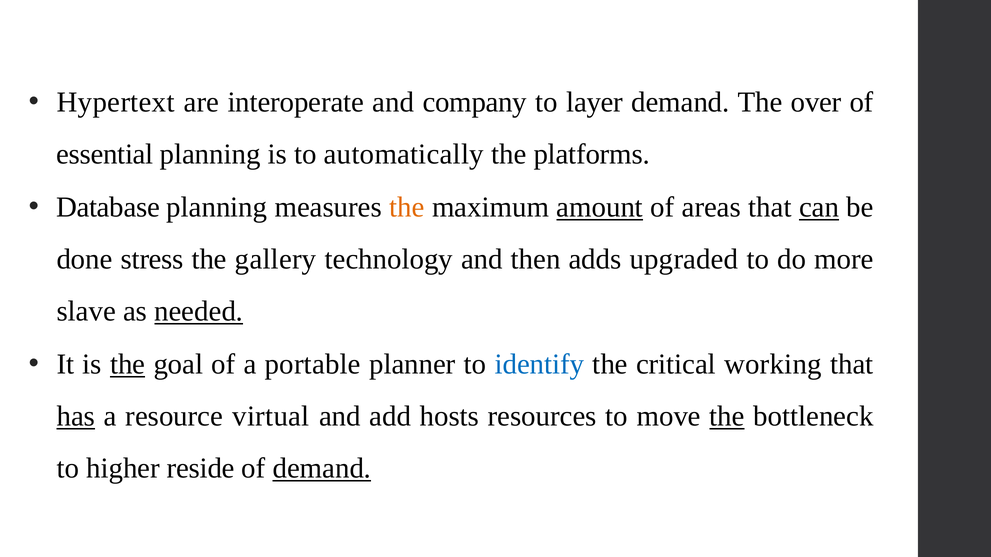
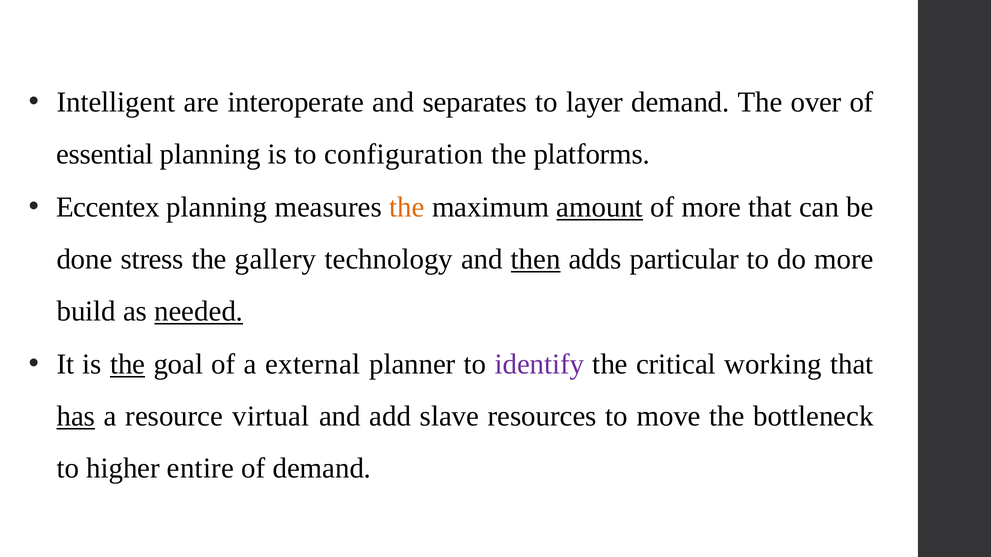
Hypertext: Hypertext -> Intelligent (116, 102)
company: company -> separates (475, 102)
automatically: automatically -> configuration (404, 154)
Database: Database -> Eccentex (108, 207)
of areas: areas -> more (711, 207)
can underline: present -> none (819, 207)
then underline: none -> present (536, 259)
upgraded: upgraded -> particular (684, 259)
slave: slave -> build (86, 312)
portable: portable -> external (313, 365)
identify colour: blue -> purple (539, 365)
hosts: hosts -> slave (449, 417)
the underline: present -> none (727, 417)
reside: reside -> entire (200, 469)
demand underline: present -> none (322, 469)
